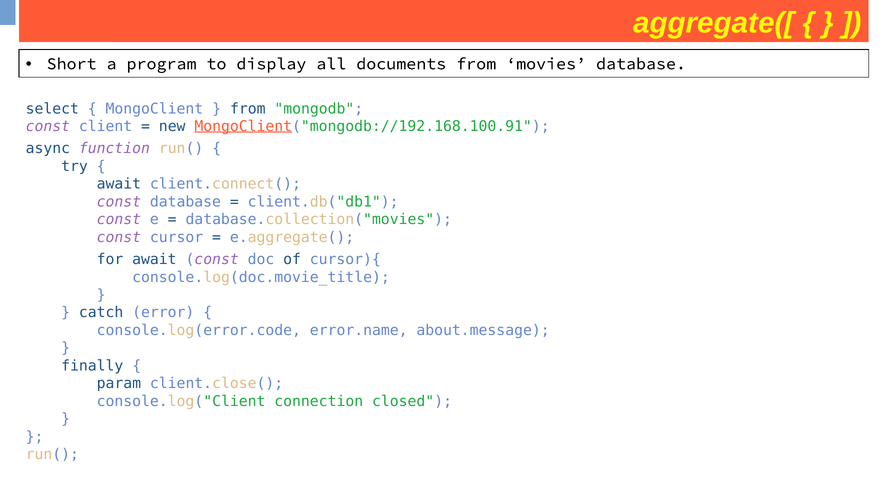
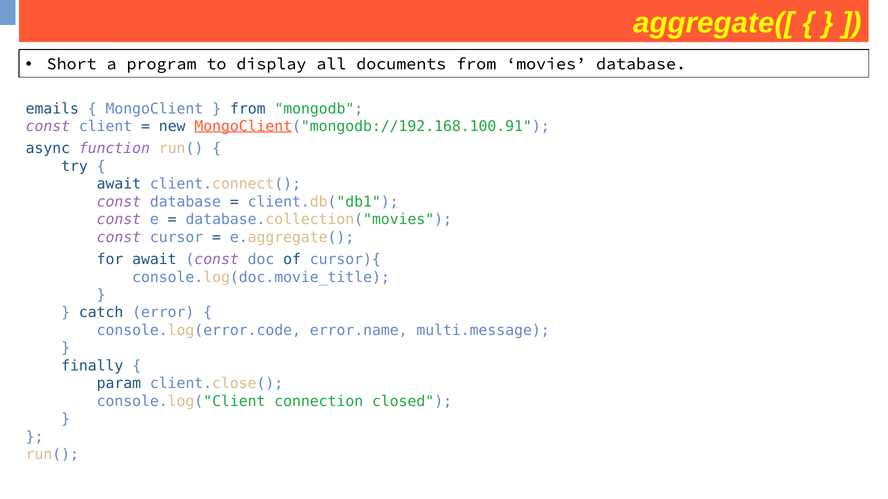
select: select -> emails (52, 109)
about.message: about.message -> multi.message (483, 331)
